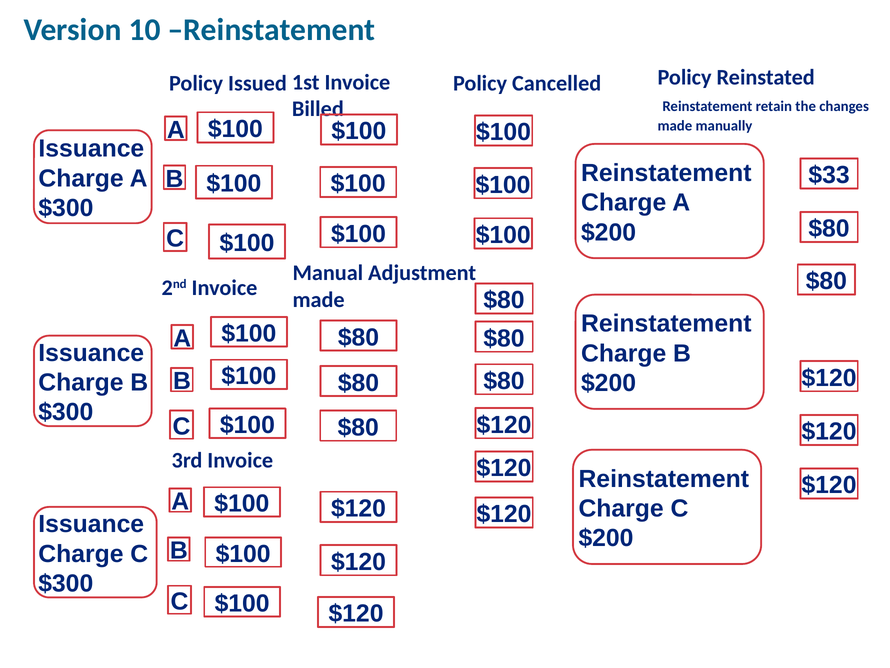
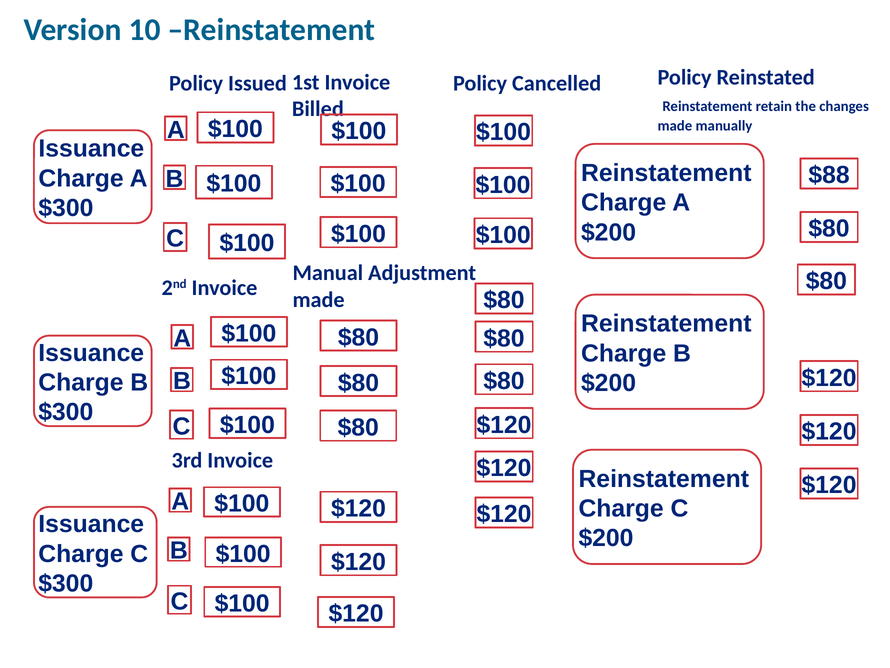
$33: $33 -> $88 (829, 175)
